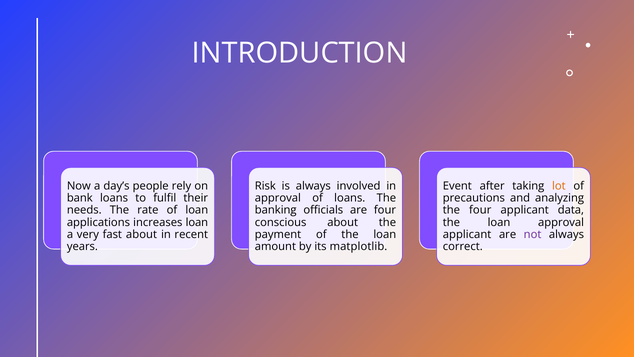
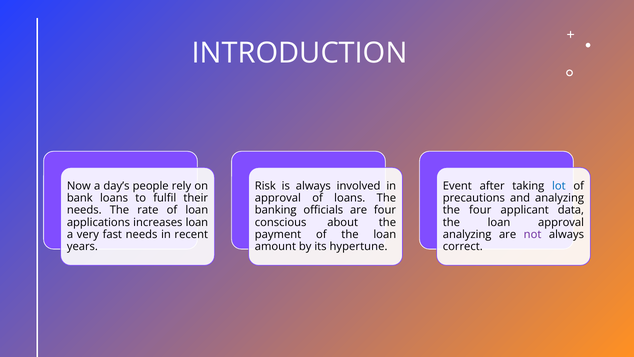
lot colour: orange -> blue (559, 186)
fast about: about -> needs (142, 234)
applicant: applicant -> analyzing (467, 234)
matplotlib: matplotlib -> hypertune (358, 246)
